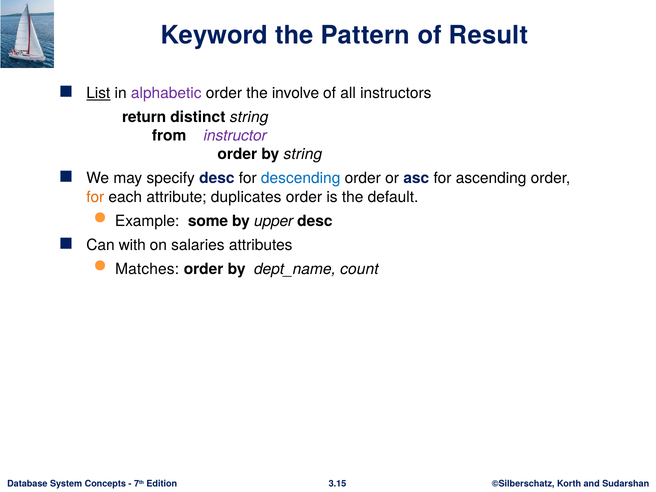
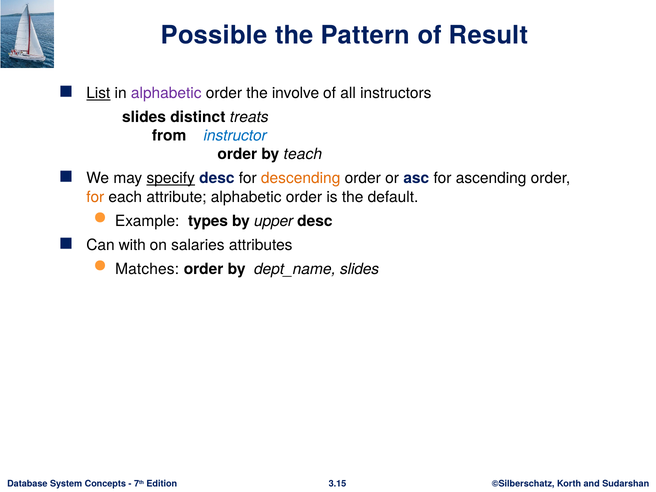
Keyword: Keyword -> Possible (214, 35)
return: return -> slides (144, 117)
distinct string: string -> treats (249, 117)
instructor colour: purple -> blue (235, 136)
by string: string -> teach (303, 154)
specify underline: none -> present (171, 178)
descending colour: blue -> orange (301, 178)
attribute duplicates: duplicates -> alphabetic (246, 197)
some: some -> types (208, 221)
dept_name count: count -> slides (360, 269)
